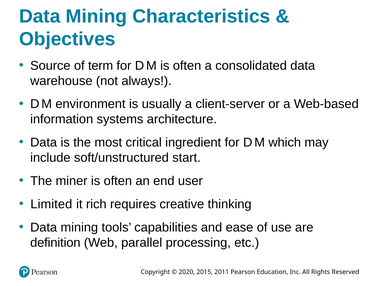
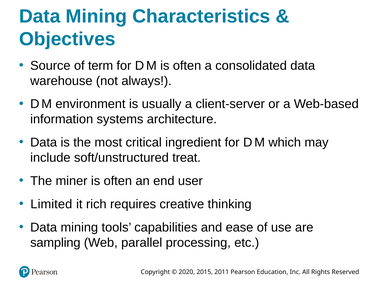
start: start -> treat (187, 158)
definition: definition -> sampling (55, 243)
